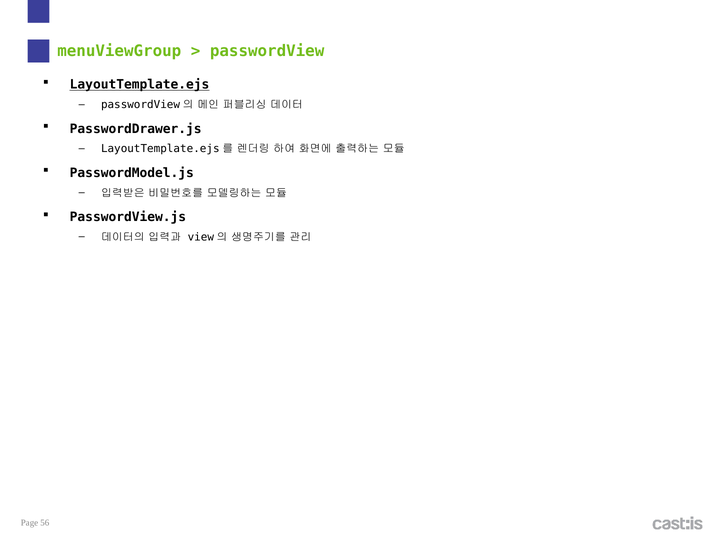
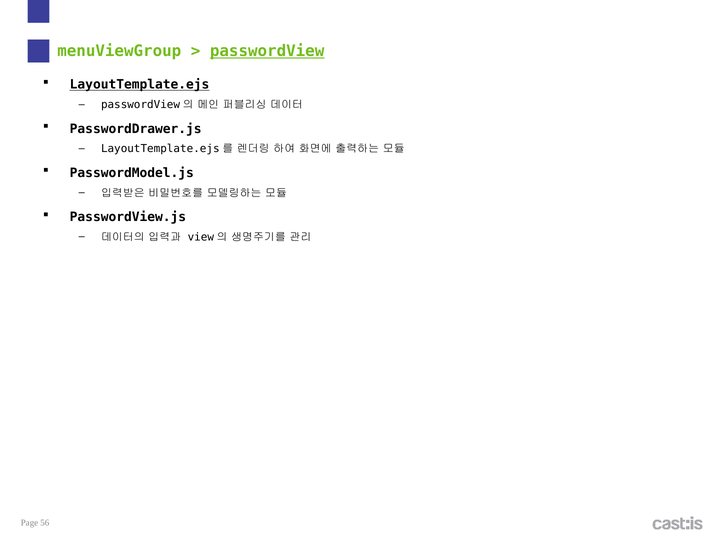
passwordView underline: none -> present (267, 51)
